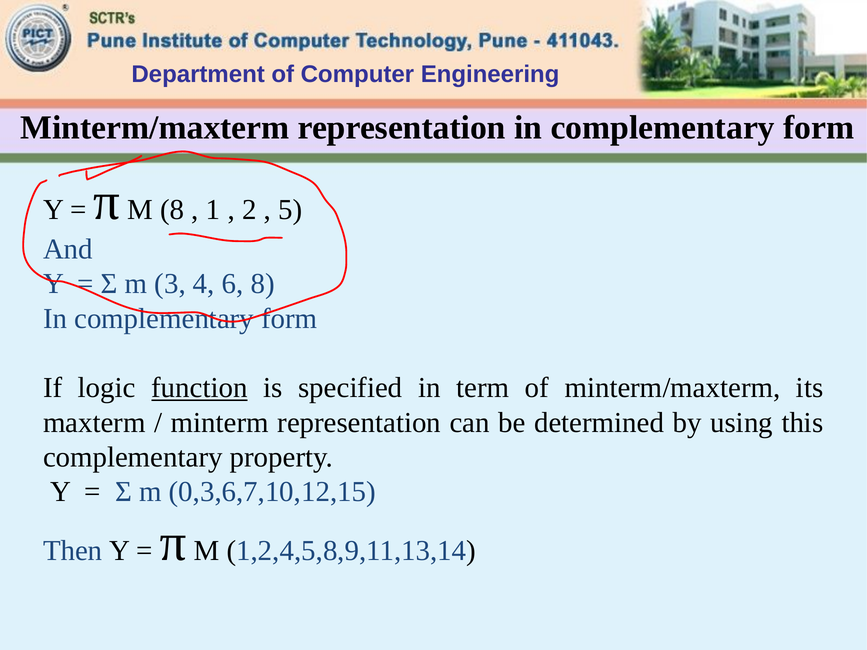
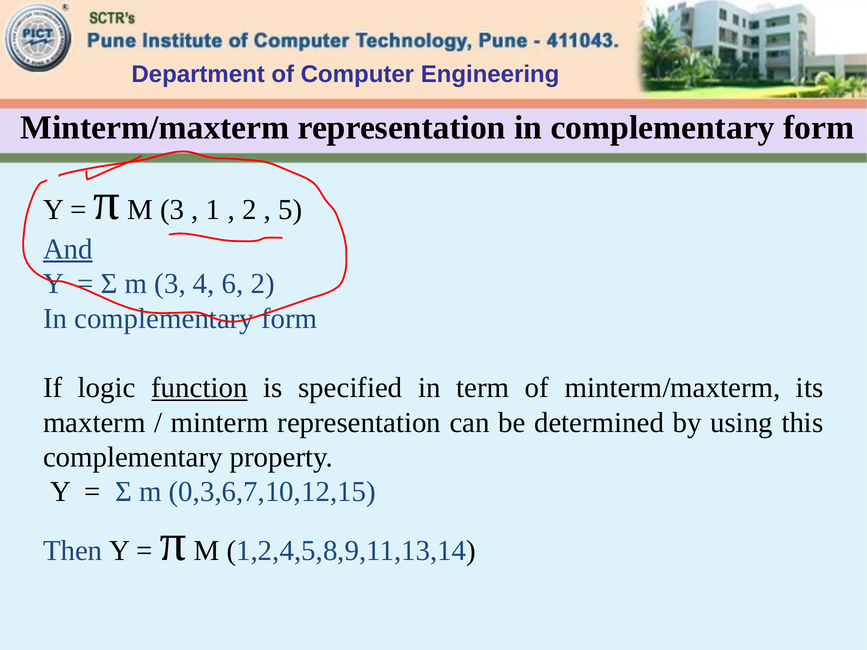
π M 8: 8 -> 3 (172, 210)
And underline: none -> present (68, 249)
6 8: 8 -> 2 (263, 284)
